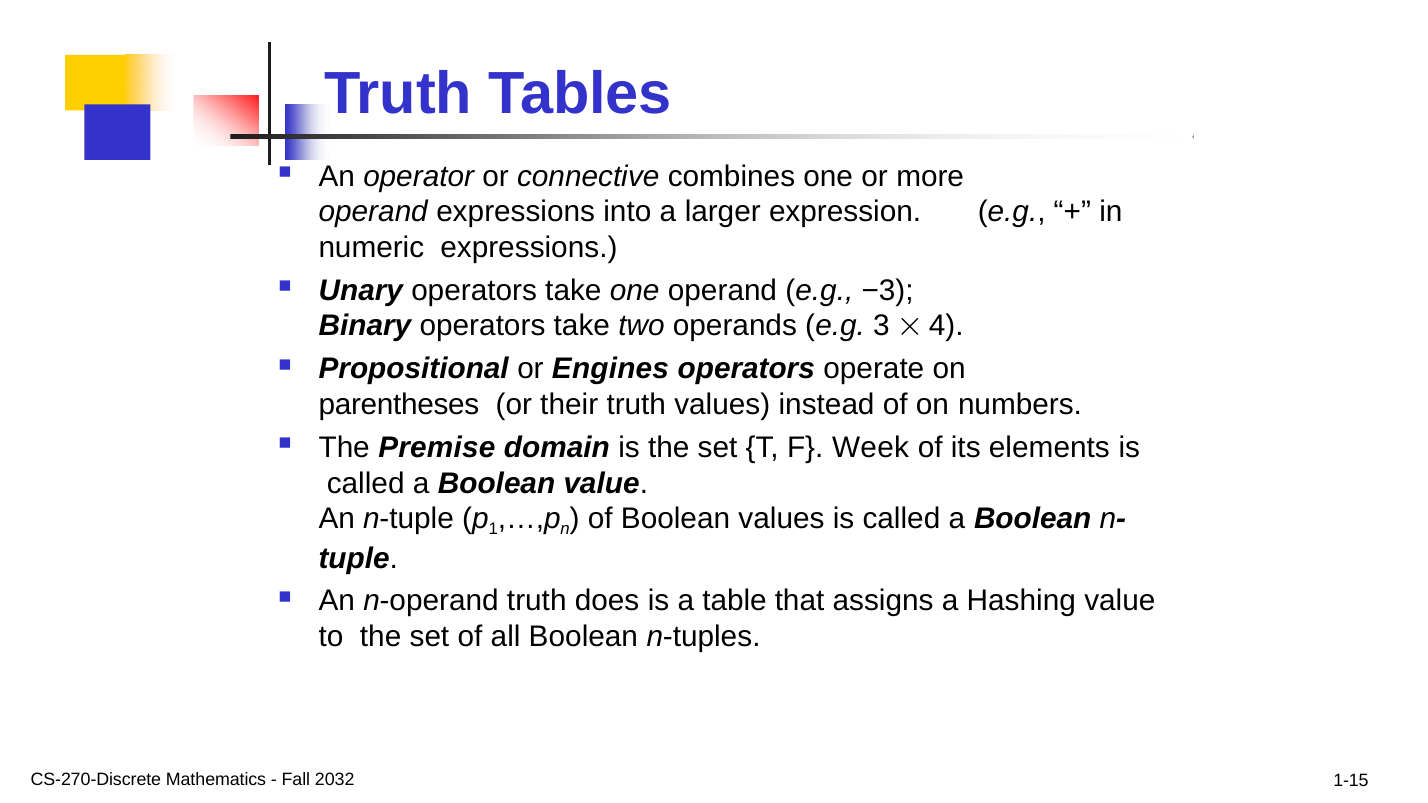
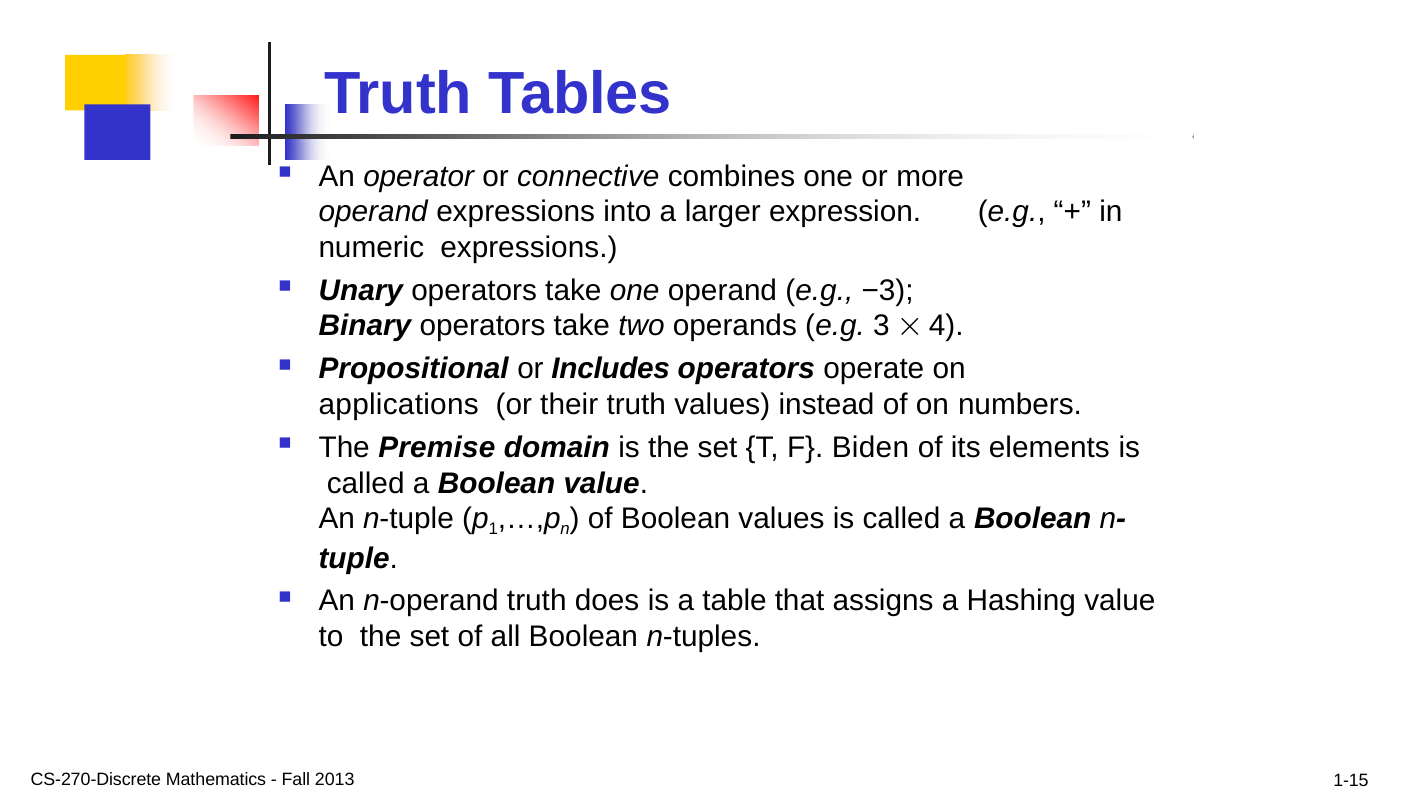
Engines: Engines -> Includes (611, 369)
parentheses: parentheses -> applications (399, 405)
Week: Week -> Biden (871, 448)
2032: 2032 -> 2013 (335, 780)
